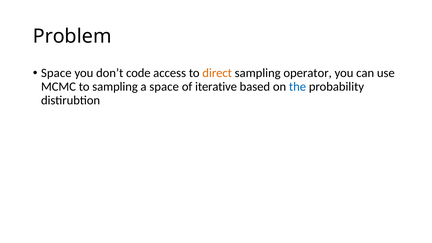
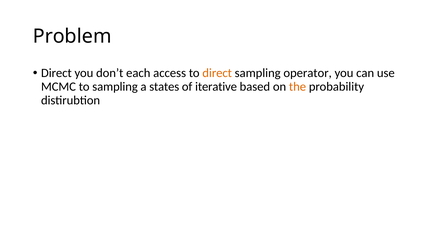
Space: Space -> Direct (56, 73)
code: code -> each (138, 73)
a space: space -> states (164, 87)
the colour: blue -> orange (298, 87)
